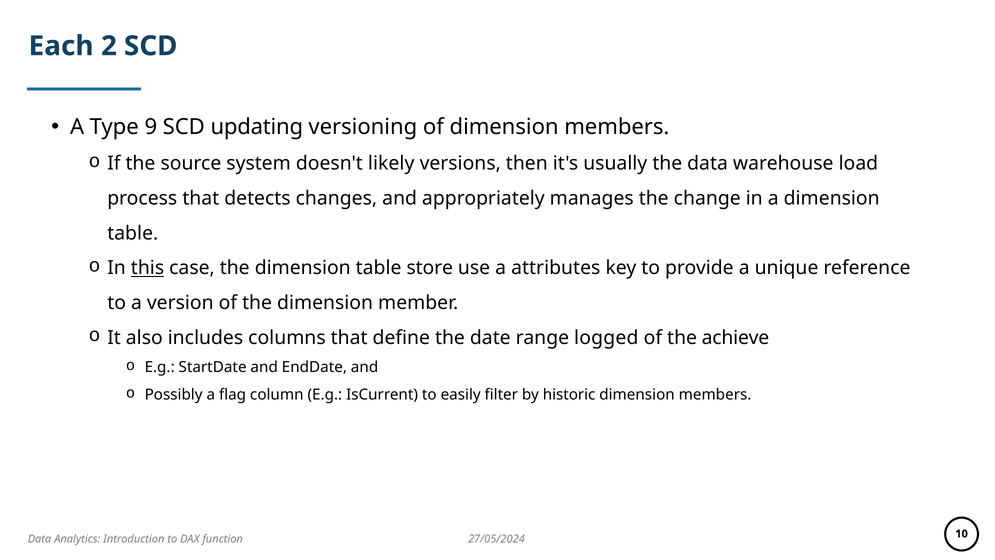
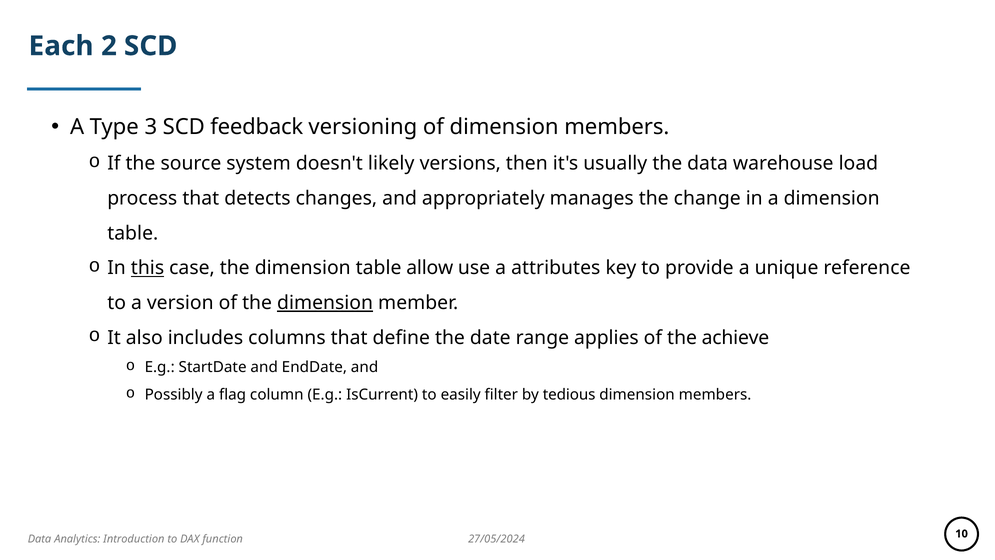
9: 9 -> 3 (151, 127)
updating: updating -> feedback (257, 127)
store: store -> allow (430, 268)
dimension underline: none -> present (325, 303)
logged: logged -> applies (606, 338)
historic: historic -> tedious (569, 394)
